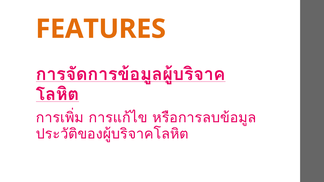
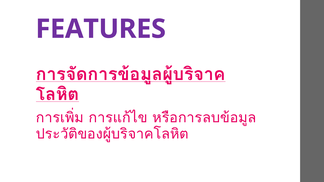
FEATURES colour: orange -> purple (101, 29)
